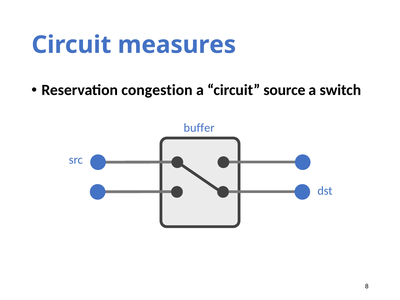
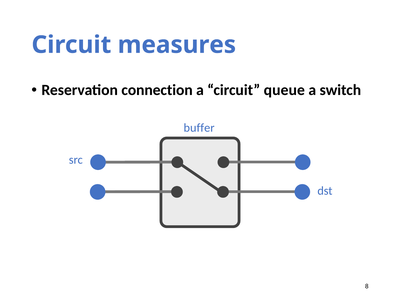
congestion: congestion -> connection (157, 90)
source: source -> queue (284, 90)
